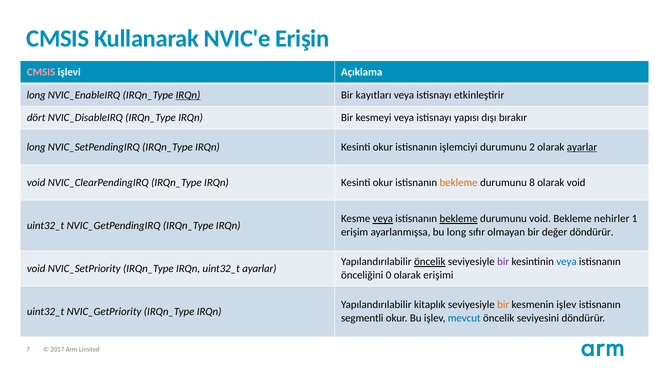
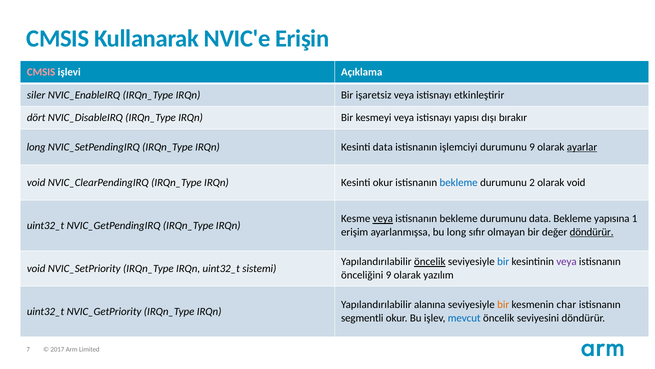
long: long -> siler (36, 95)
IRQn underline: present -> none (188, 95)
kayıtları: kayıtları -> işaretsiz (374, 95)
okur: okur -> data (383, 147)
durumunu 2: 2 -> 9 (532, 147)
bekleme colour: orange -> blue (459, 182)
8: 8 -> 2 (532, 182)
bekleme underline: present -> none (459, 219)
durumunu void: void -> data (540, 219)
nehirler: nehirler -> yapısına (612, 219)
döndürür underline: none -> present (592, 232)
bir colour: purple -> blue (503, 261)
veya colour: blue -> purple (567, 261)
ayarlar: ayarlar -> sistemi (259, 268)
önceliğini 0: 0 -> 9 (389, 275)
erişimi: erişimi -> yazılım (438, 275)
kitaplık: kitaplık -> alanına (430, 304)
kesmenin işlev: işlev -> char (566, 304)
